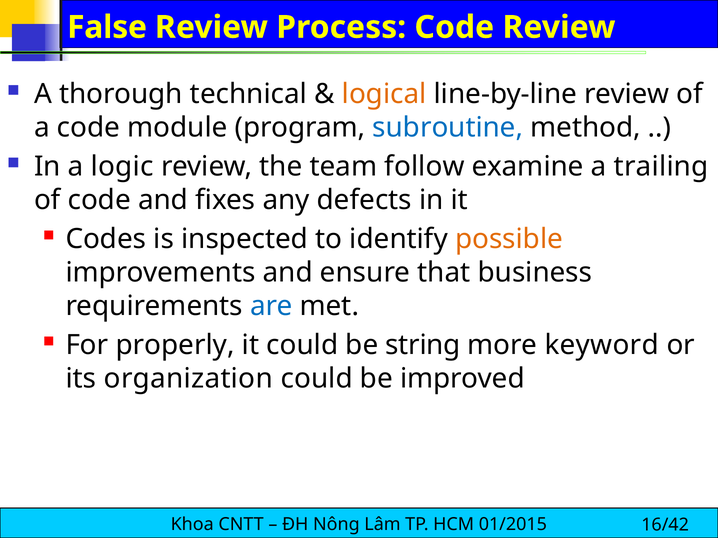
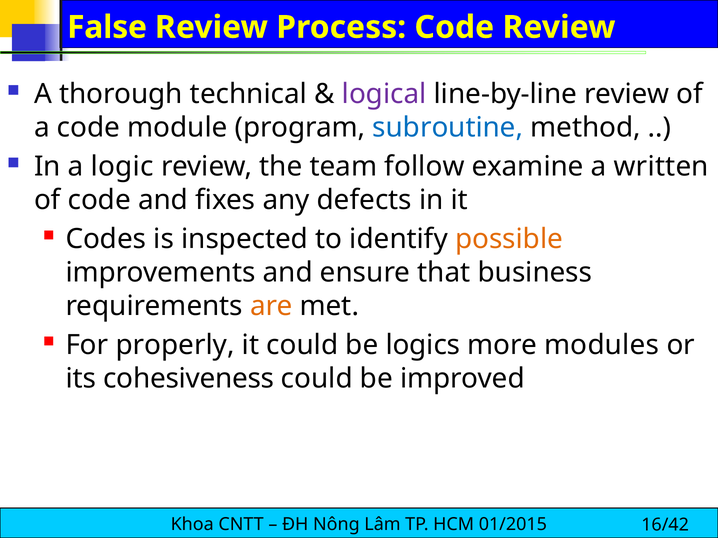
logical colour: orange -> purple (384, 94)
trailing: trailing -> written (661, 167)
are colour: blue -> orange (271, 306)
string: string -> logics (423, 346)
keyword: keyword -> modules (602, 346)
organization: organization -> cohesiveness (189, 379)
